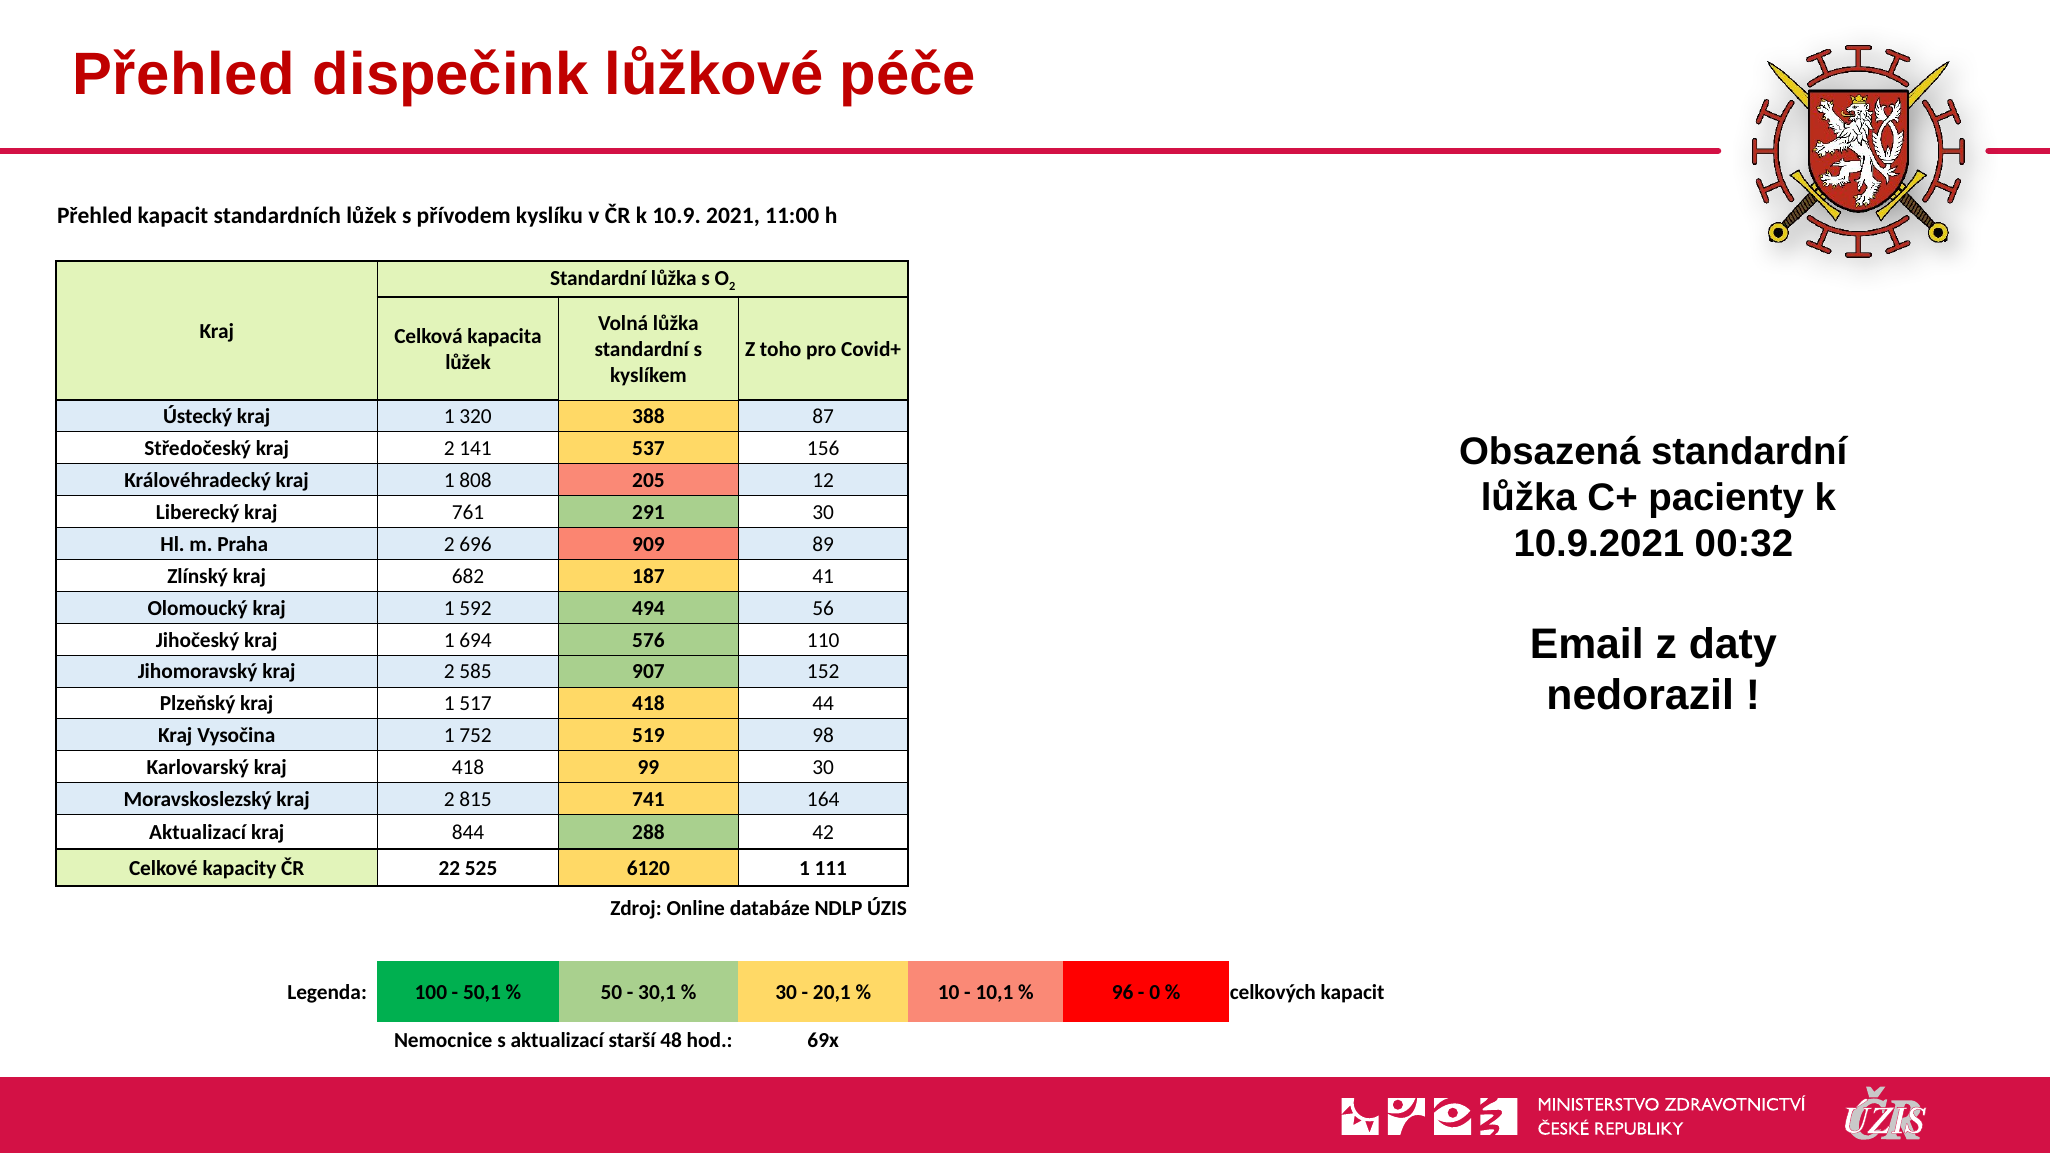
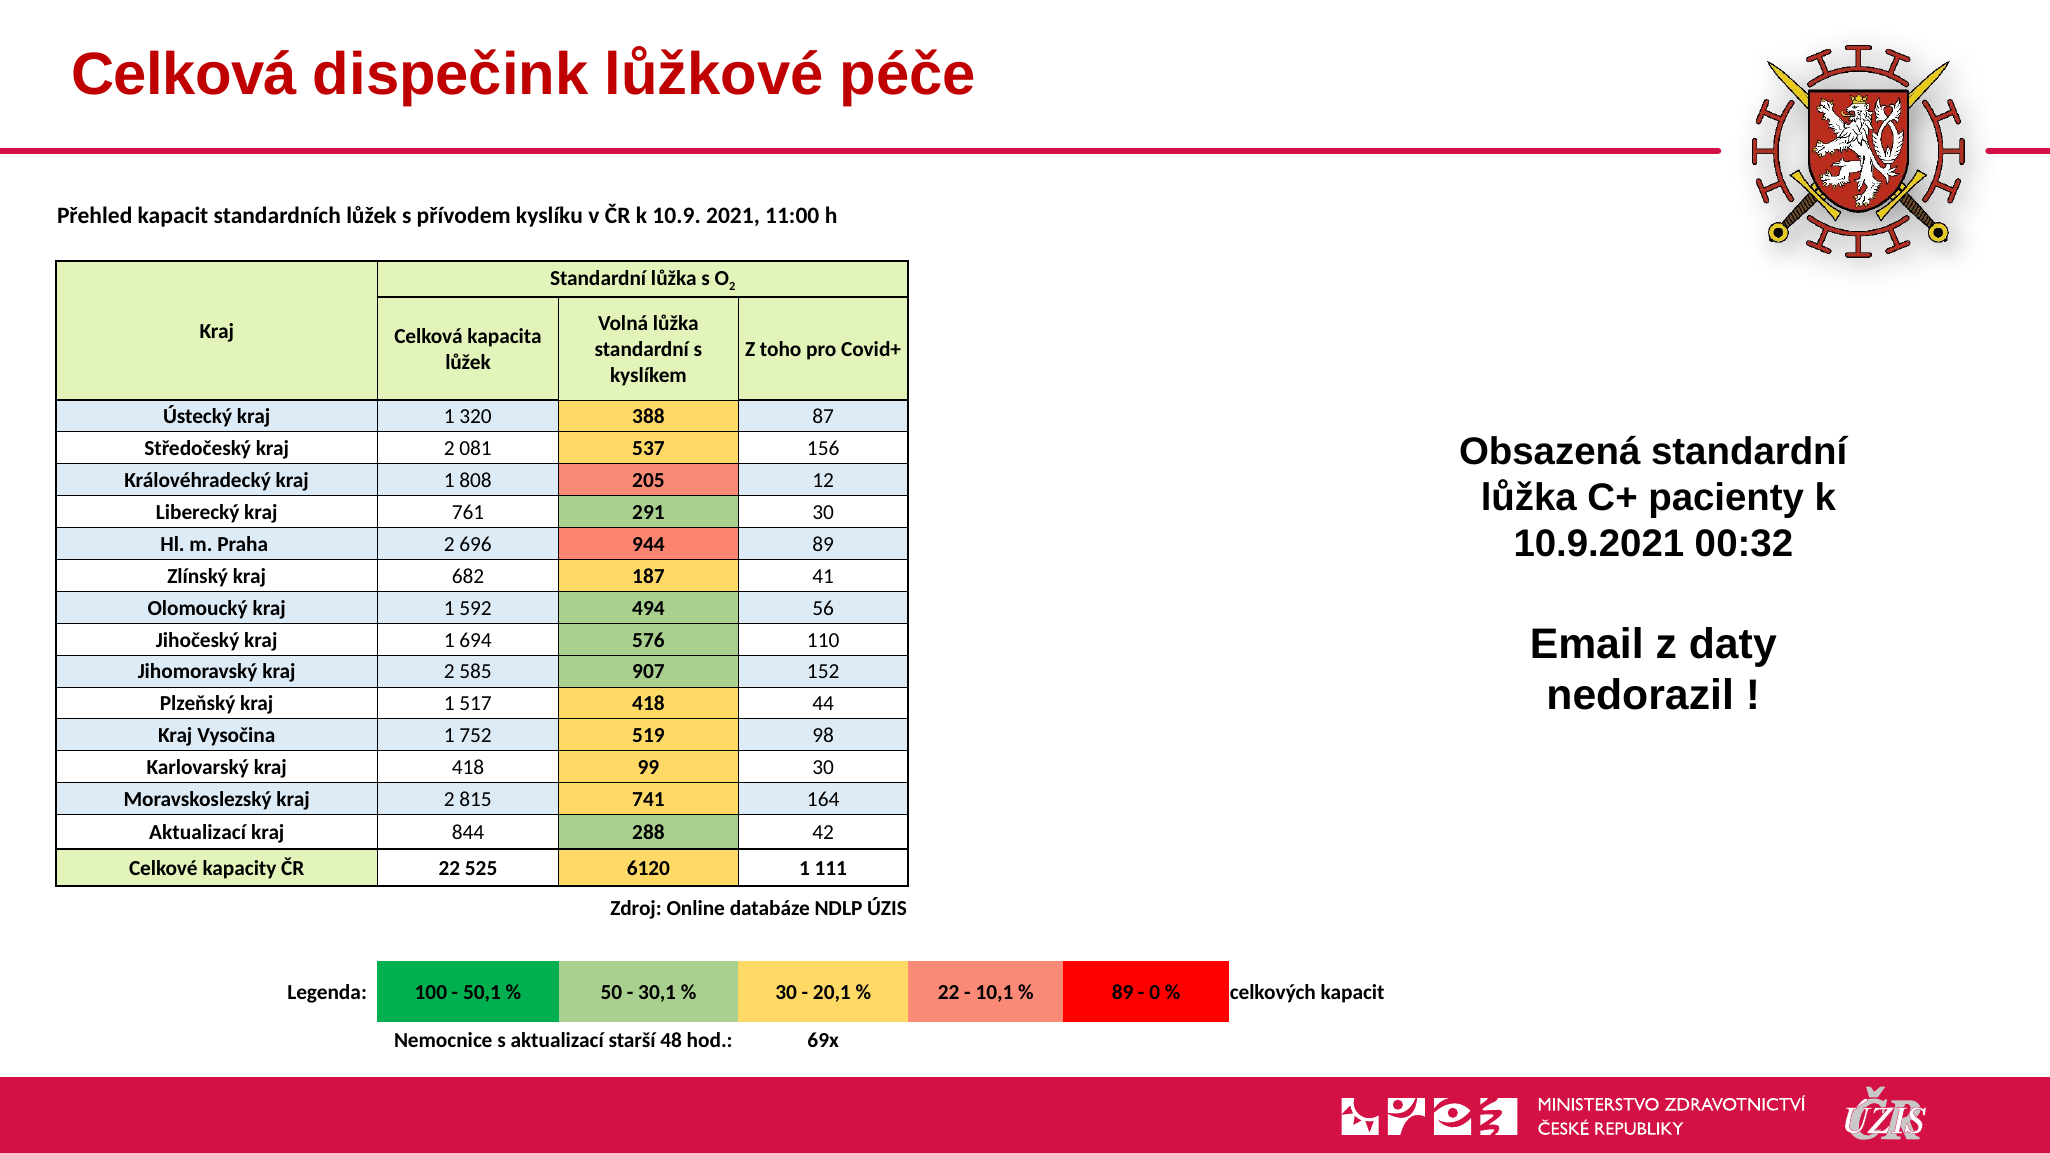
Přehled: Přehled -> Celková (184, 75)
141: 141 -> 081 (476, 449)
909: 909 -> 944 (648, 544)
10: 10 -> 22 (949, 992)
96: 96 -> 89 (1123, 992)
